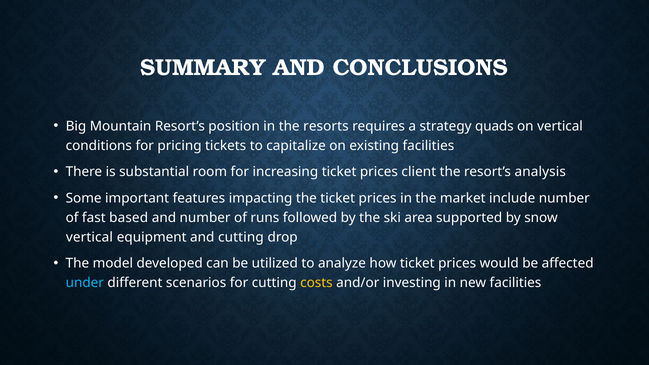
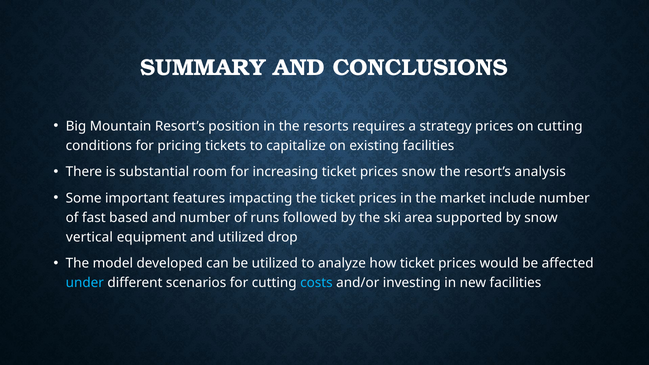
strategy quads: quads -> prices (494, 126)
on vertical: vertical -> cutting (560, 126)
prices client: client -> snow (419, 172)
and cutting: cutting -> utilized (241, 237)
costs colour: yellow -> light blue (316, 283)
